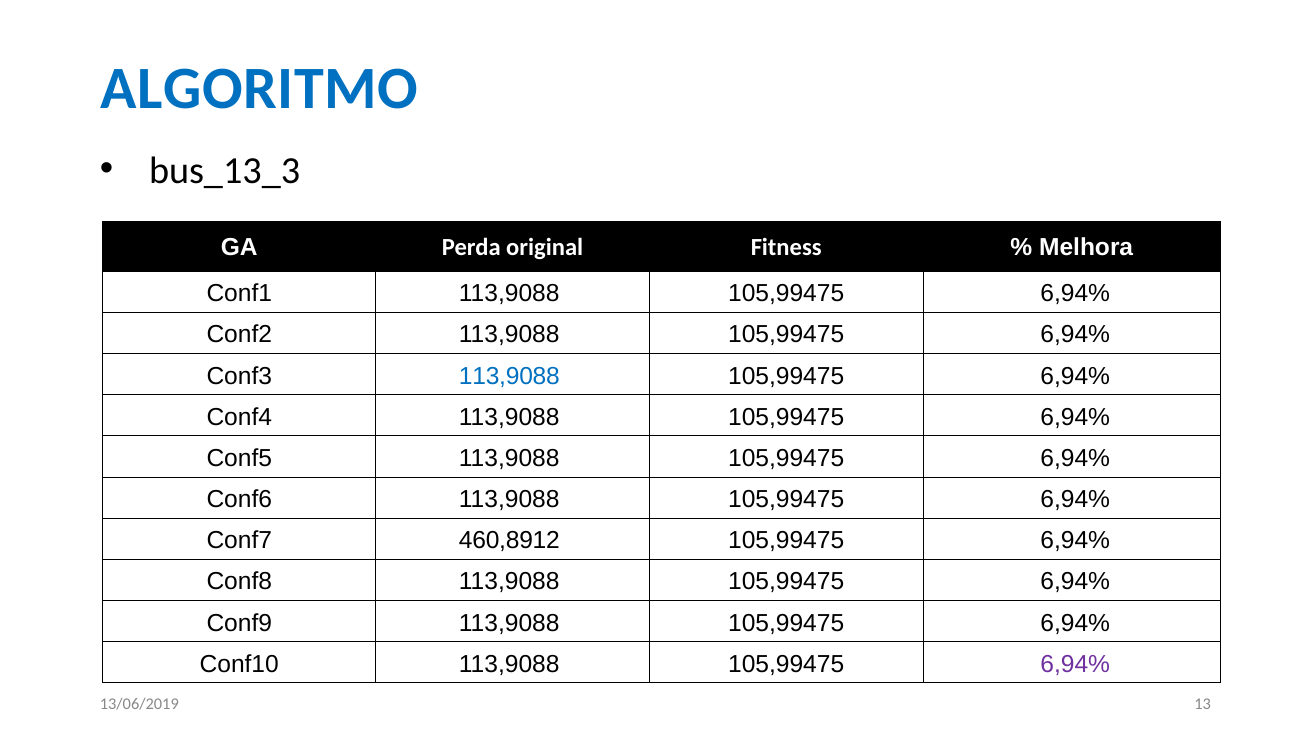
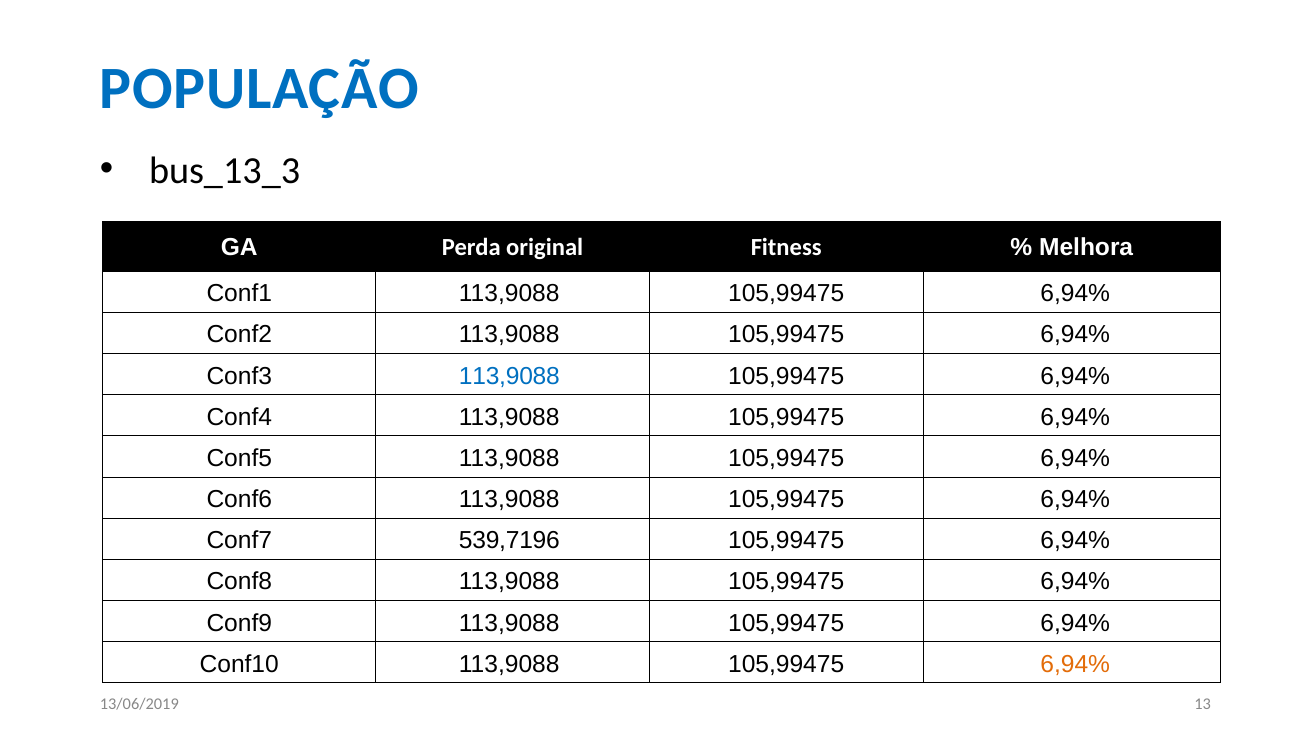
ALGORITMO: ALGORITMO -> POPULAÇÃO (259, 89)
460,8912: 460,8912 -> 539,7196 (509, 541)
6,94% colour: purple -> orange (1075, 665)
